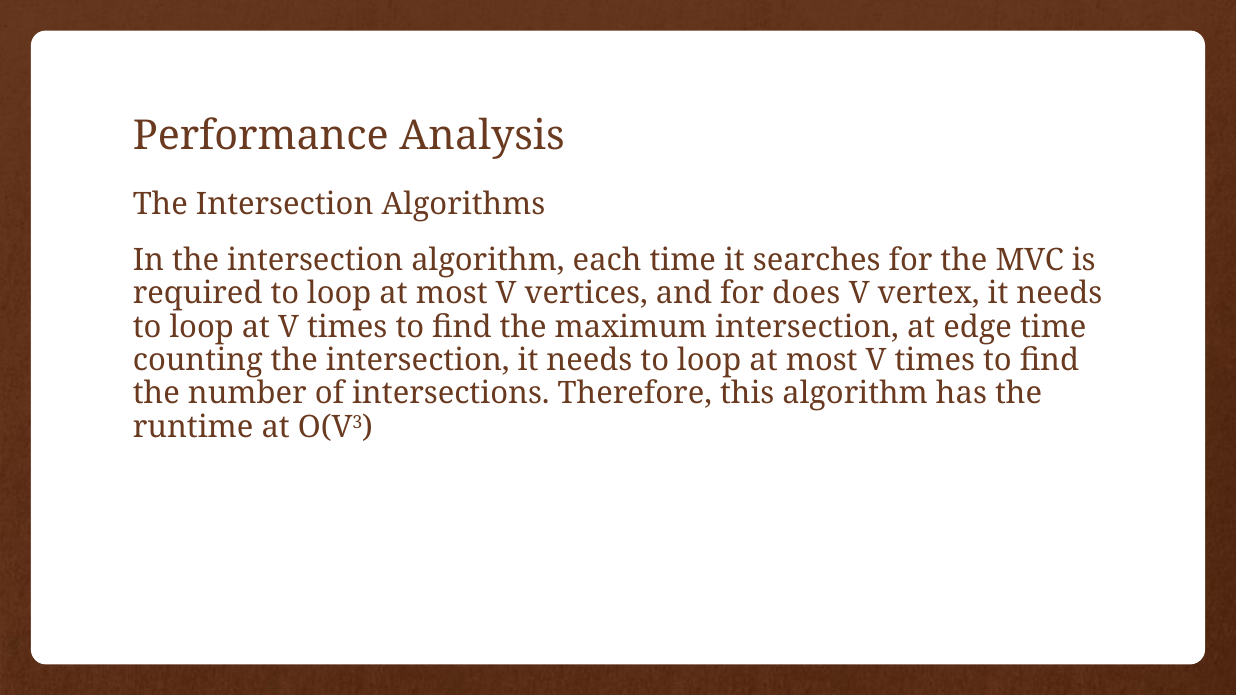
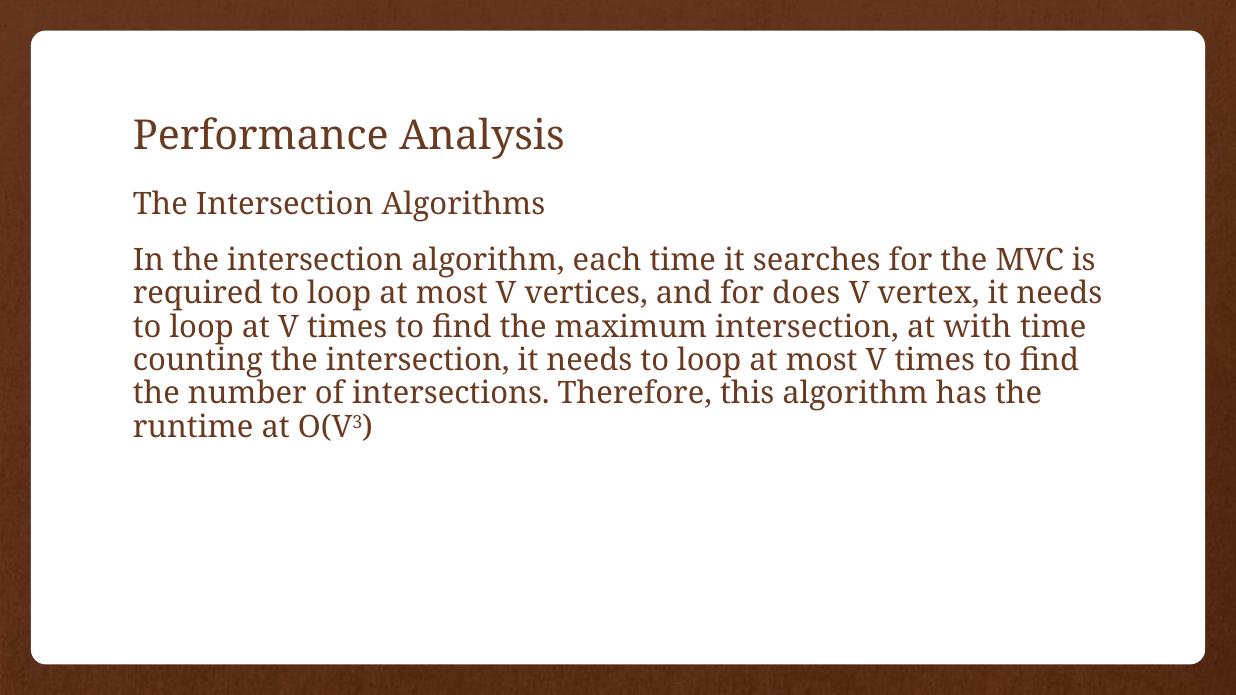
edge: edge -> with (978, 327)
